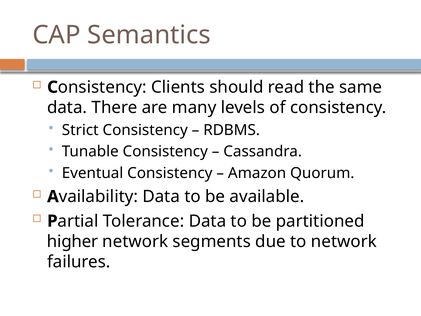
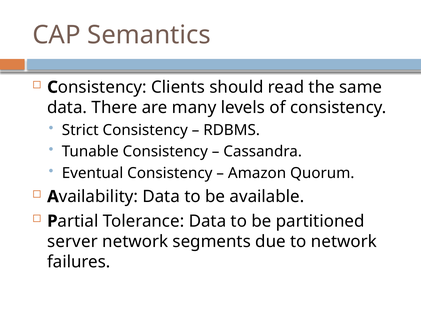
higher: higher -> server (72, 241)
